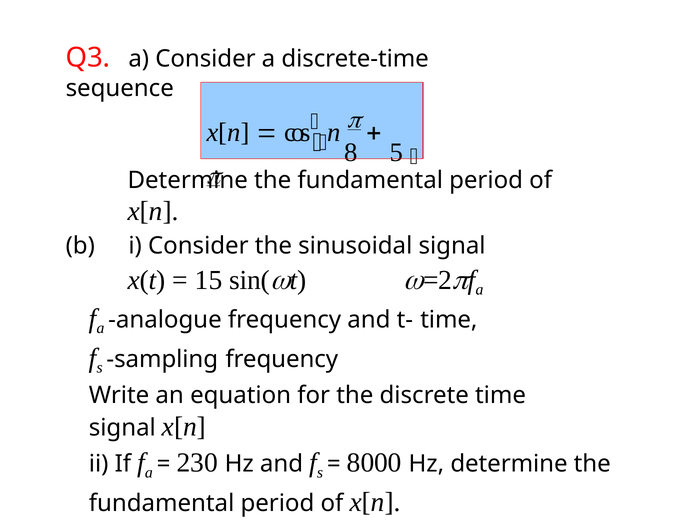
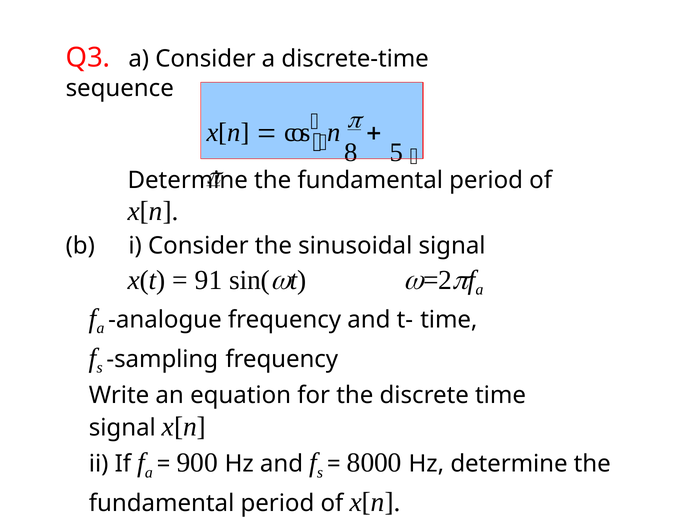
15: 15 -> 91 (209, 280)
230: 230 -> 900 (197, 463)
